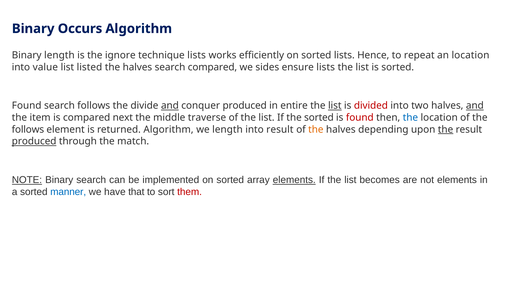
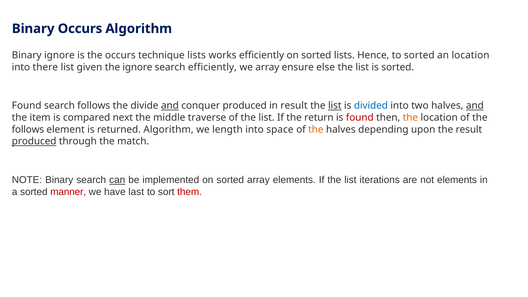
Binary length: length -> ignore (59, 55)
the ignore: ignore -> occurs (120, 55)
to repeat: repeat -> sorted (419, 55)
value: value -> there (45, 67)
listed: listed -> given (89, 67)
halves: halves -> ignore (137, 67)
search compared: compared -> efficiently (212, 67)
we sides: sides -> array (267, 67)
ensure lists: lists -> else (326, 67)
in entire: entire -> result (294, 106)
divided colour: red -> blue (371, 106)
the sorted: sorted -> return (319, 118)
the colour: blue -> orange (410, 118)
into result: result -> space (280, 129)
the underline: present -> none (446, 129)
NOTE underline: present -> none (27, 180)
can underline: none -> present (117, 180)
elements underline: present -> none (294, 180)
becomes: becomes -> iterations (380, 180)
manner colour: blue -> red (68, 192)
that: that -> last (136, 192)
